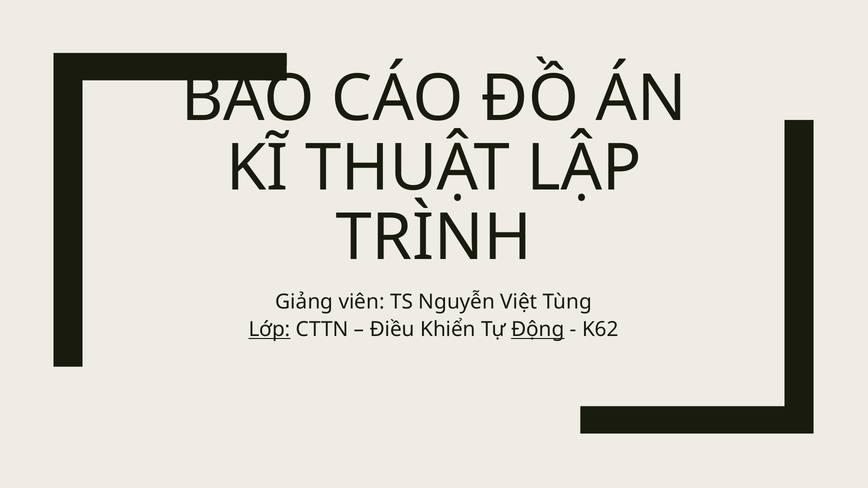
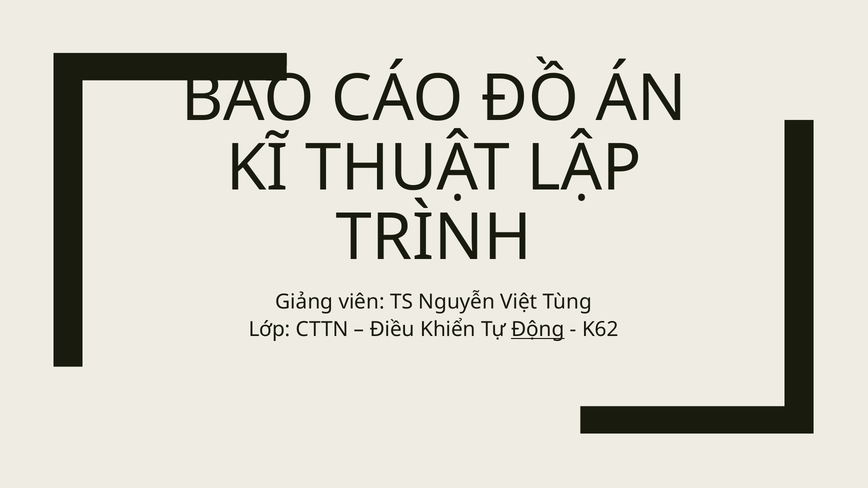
Lớp underline: present -> none (270, 330)
